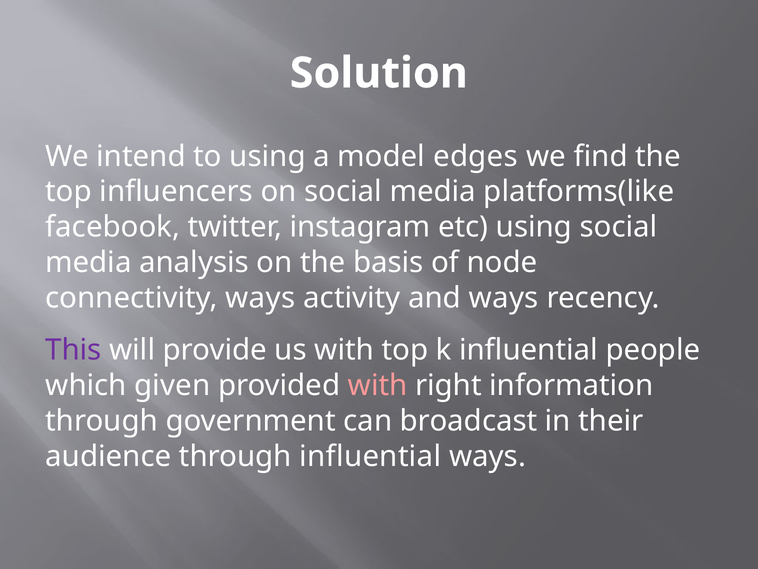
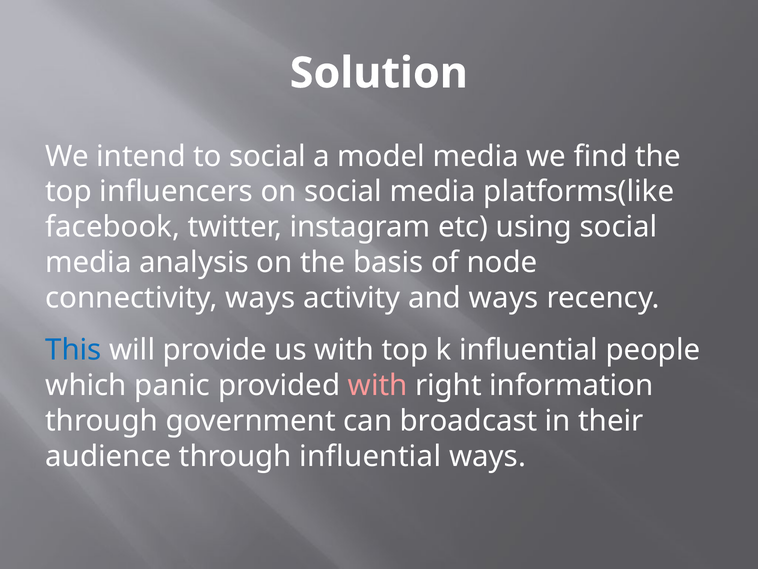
to using: using -> social (268, 156)
model edges: edges -> media (476, 156)
This colour: purple -> blue (73, 350)
given: given -> panic (172, 385)
